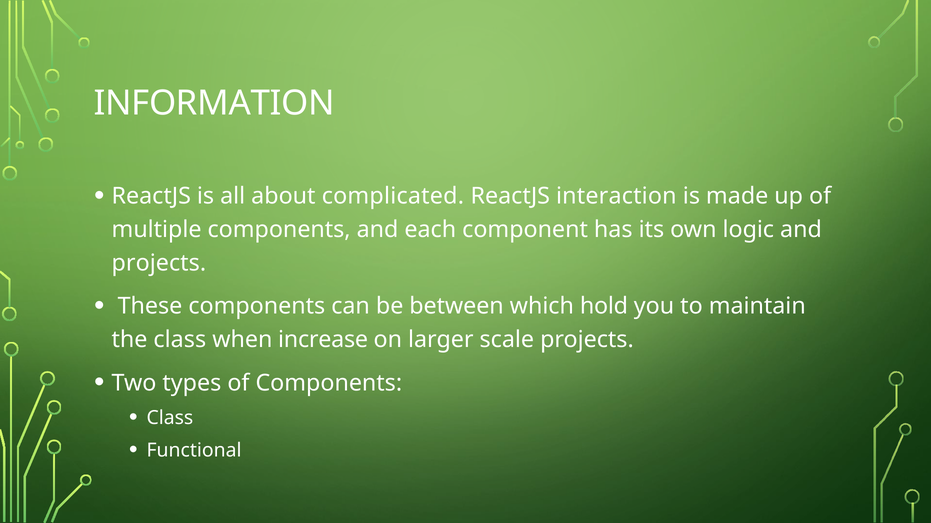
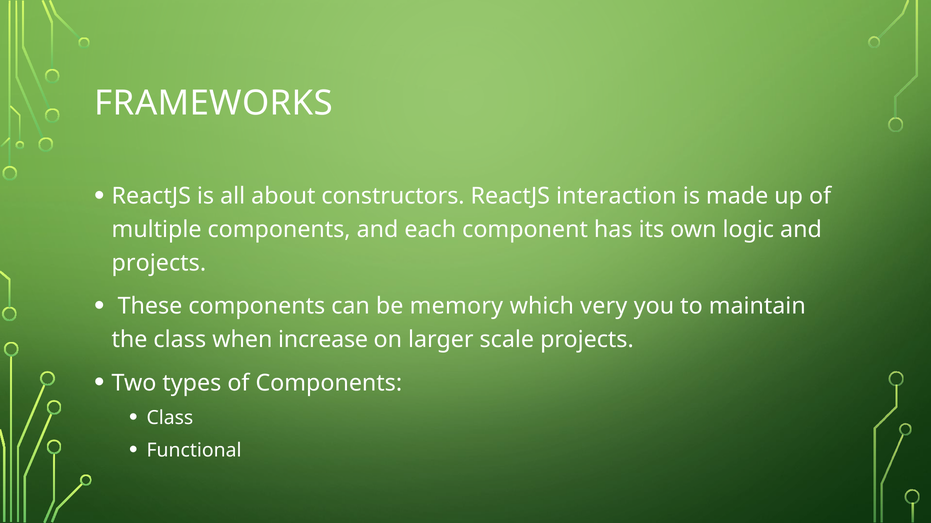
INFORMATION: INFORMATION -> FRAMEWORKS (214, 103)
complicated: complicated -> constructors (393, 196)
between: between -> memory (456, 307)
hold: hold -> very (604, 307)
